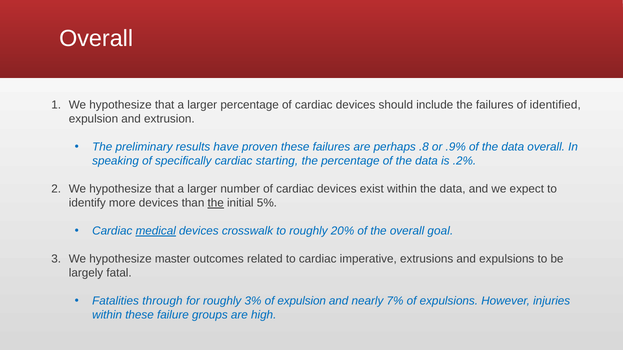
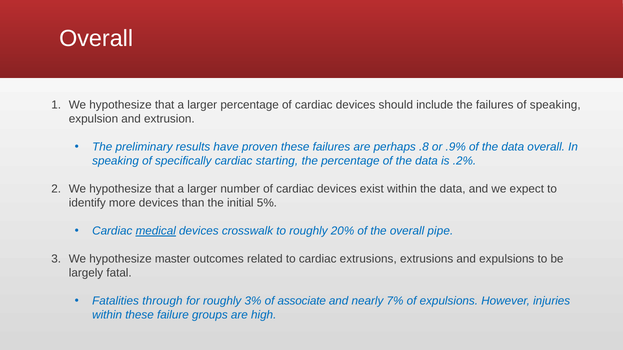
of identified: identified -> speaking (555, 105)
the underline: present -> none (216, 203)
goal: goal -> pipe (440, 231)
cardiac imperative: imperative -> extrusions (368, 259)
of expulsion: expulsion -> associate (302, 301)
